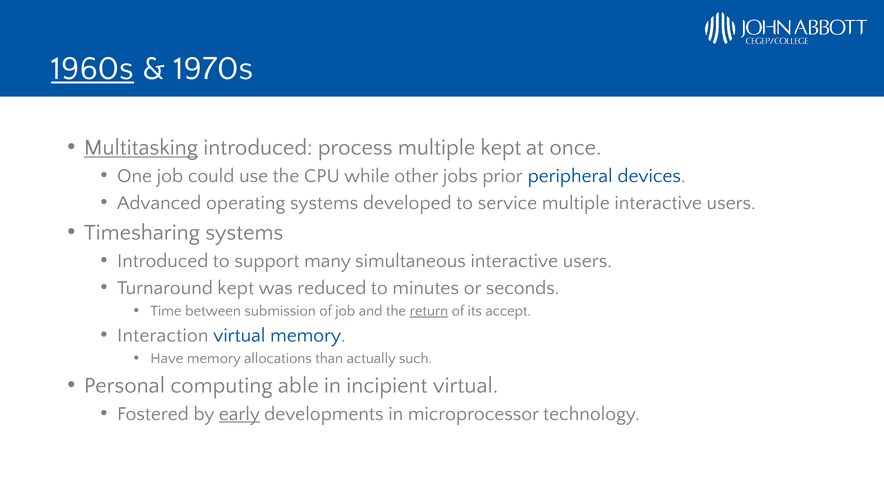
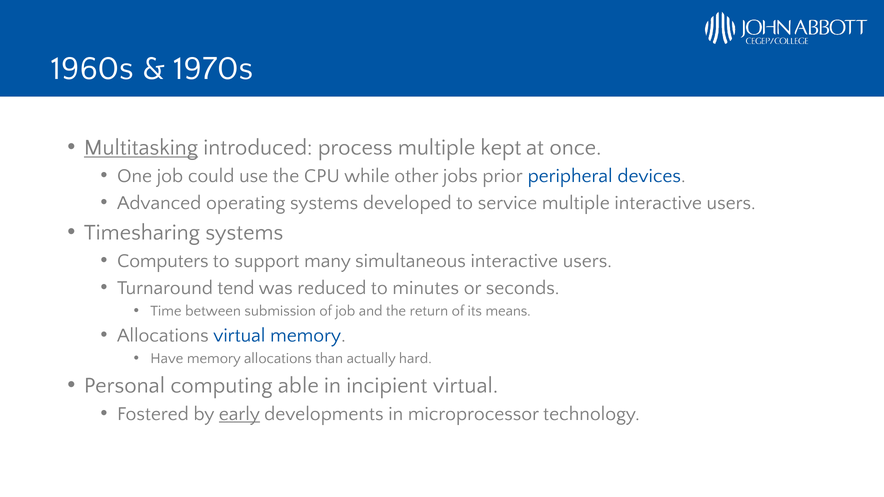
1960s underline: present -> none (92, 68)
Introduced: Introduced -> Computers (163, 261)
Turnaround kept: kept -> tend (236, 288)
return underline: present -> none (429, 311)
accept: accept -> means (508, 311)
Interaction: Interaction -> Allocations (163, 335)
such: such -> hard (415, 359)
